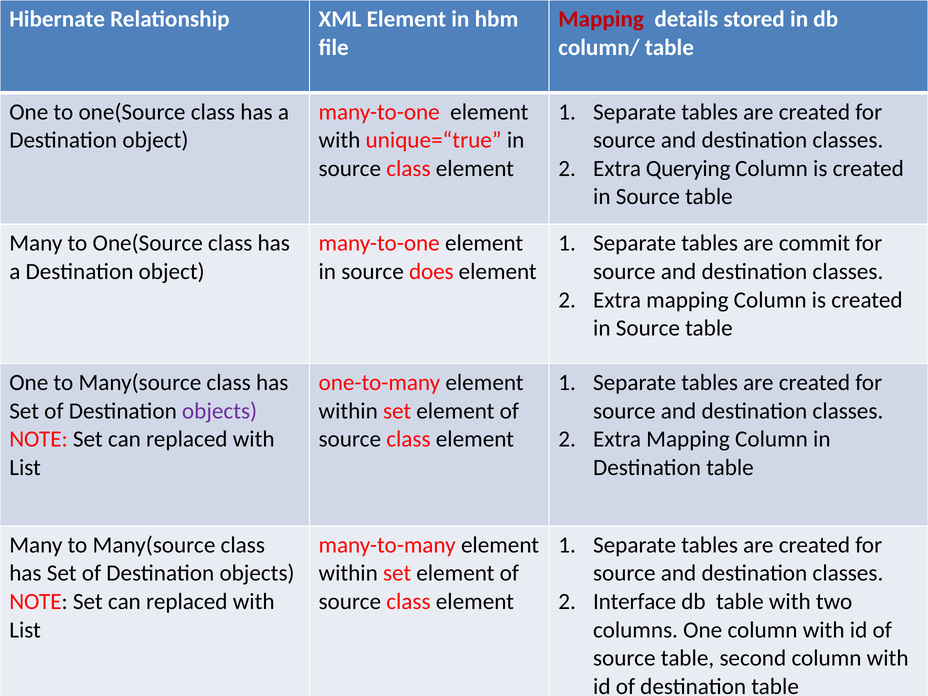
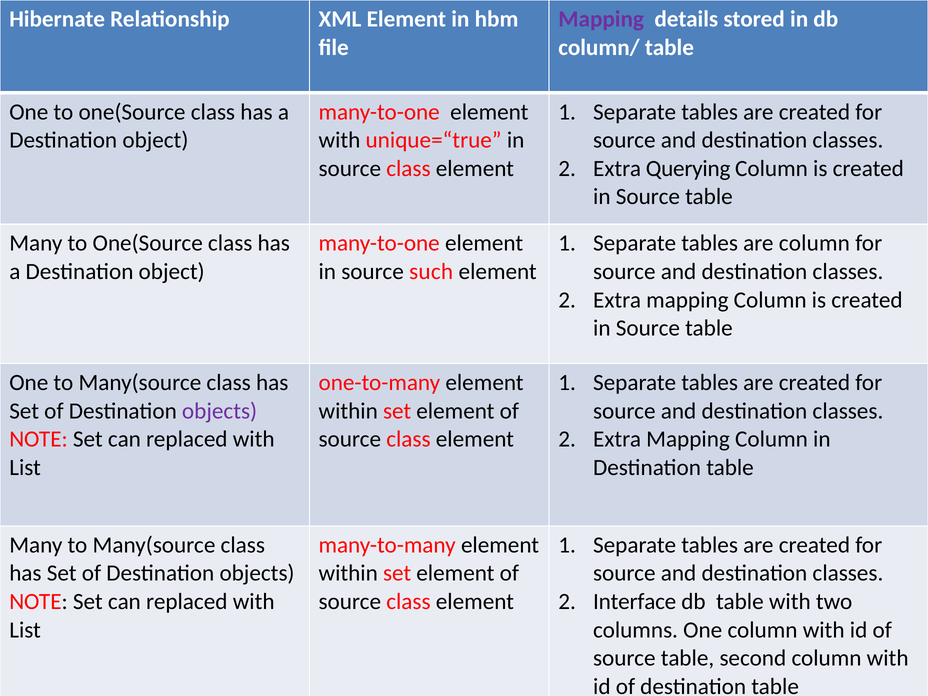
Mapping colour: red -> purple (601, 19)
are commit: commit -> column (814, 243)
does: does -> such (431, 272)
